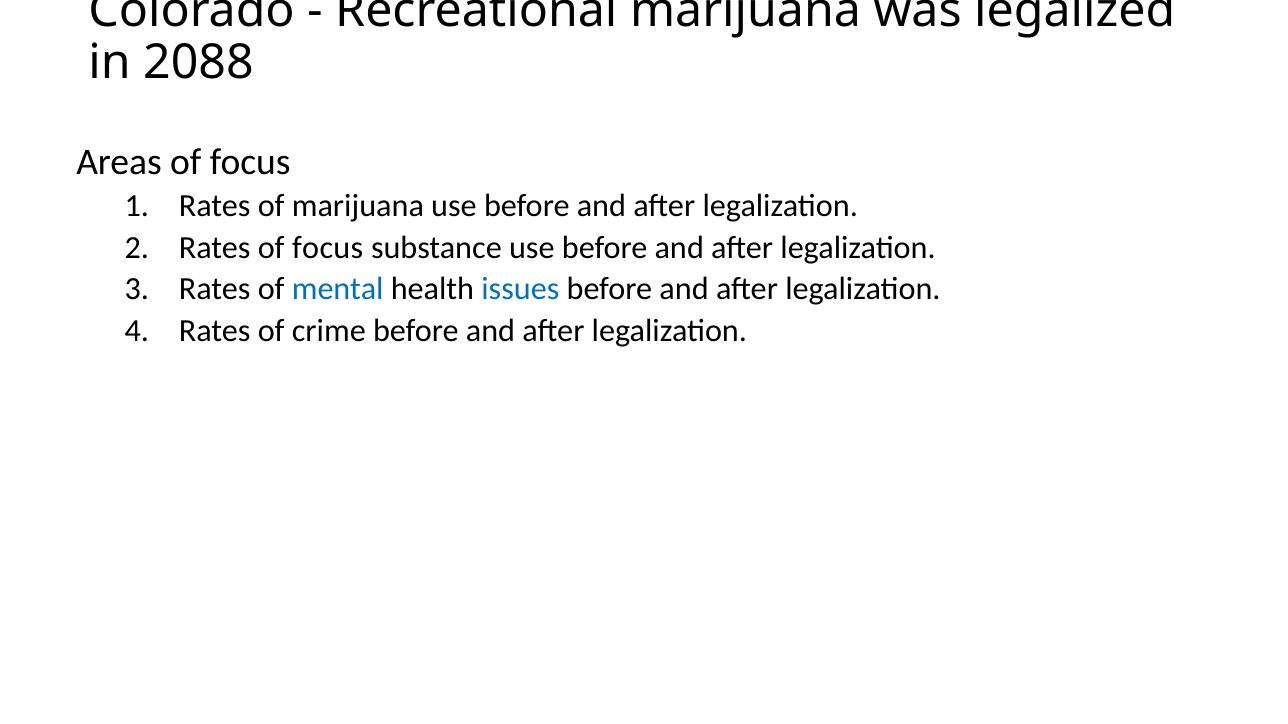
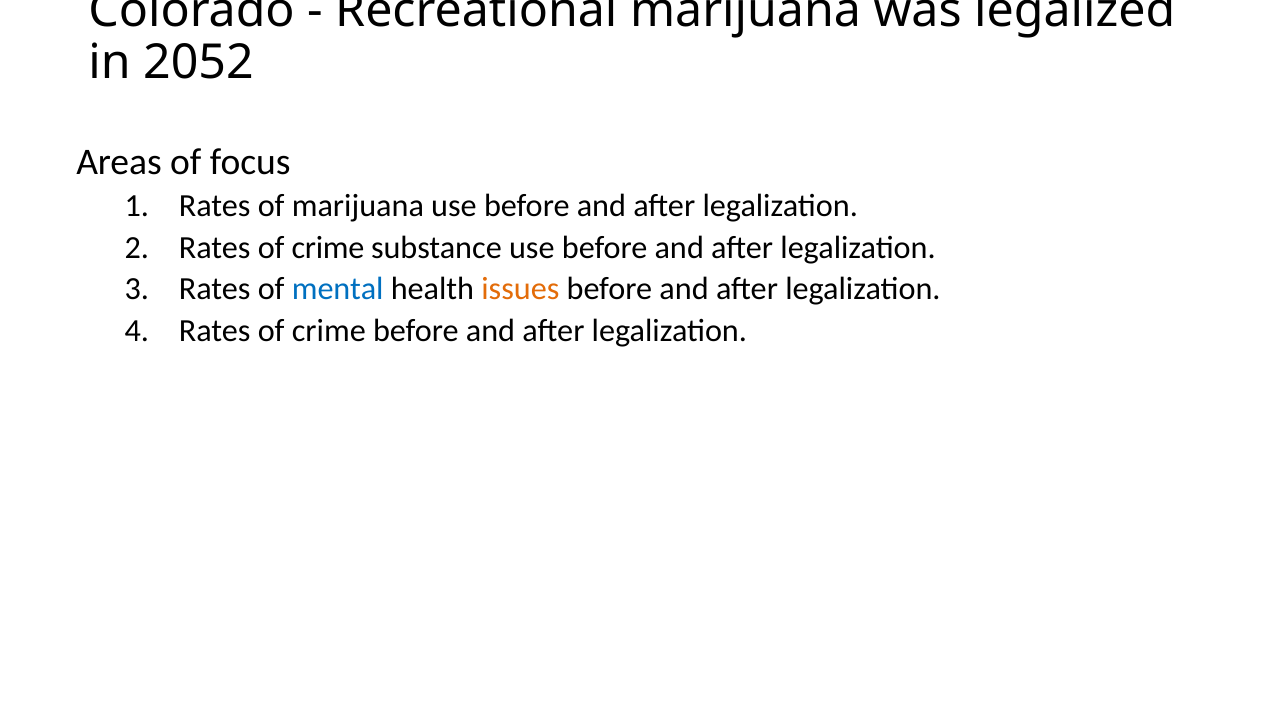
2088: 2088 -> 2052 (198, 62)
focus: focus -> crime (328, 248)
issues colour: blue -> orange (520, 289)
